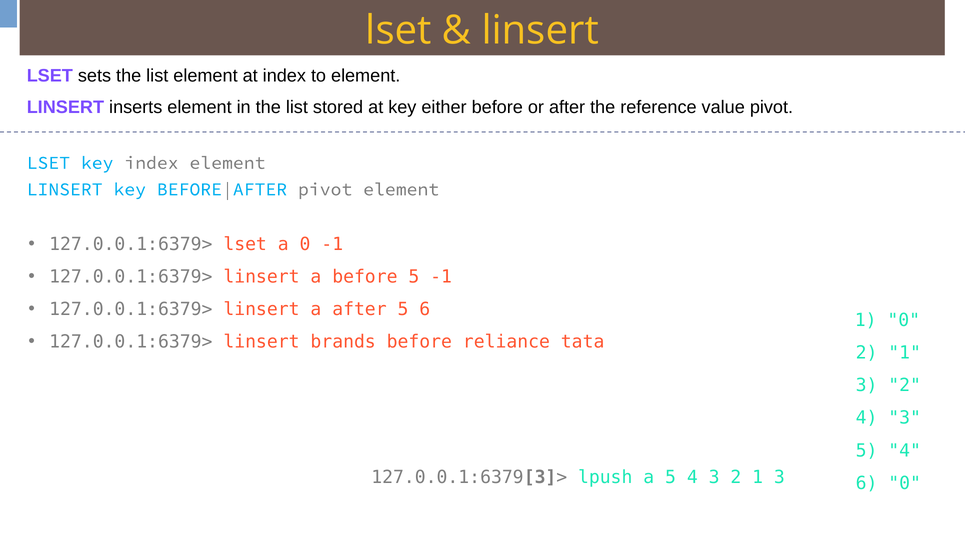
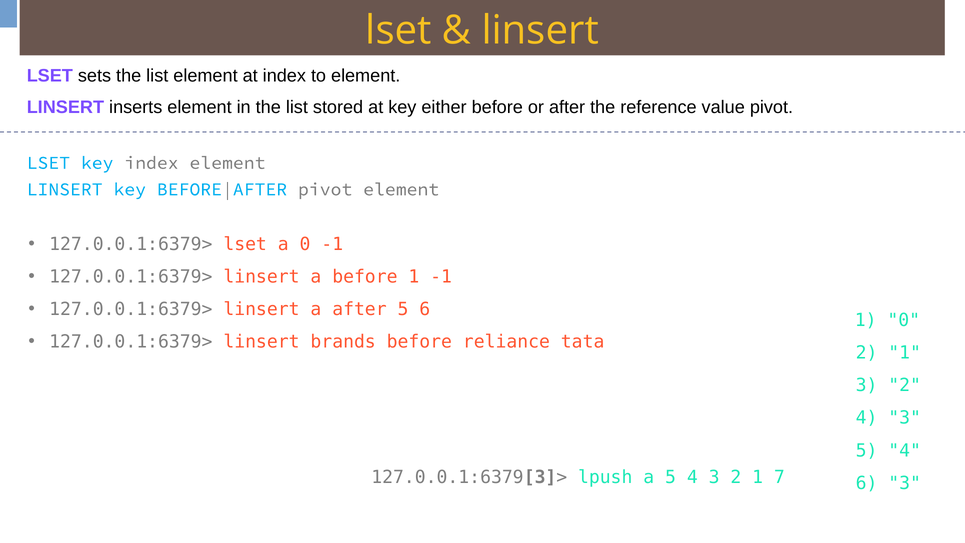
before 5: 5 -> 1 (414, 277)
3 2 1 3: 3 -> 7 (779, 477)
6 0: 0 -> 3 (905, 483)
